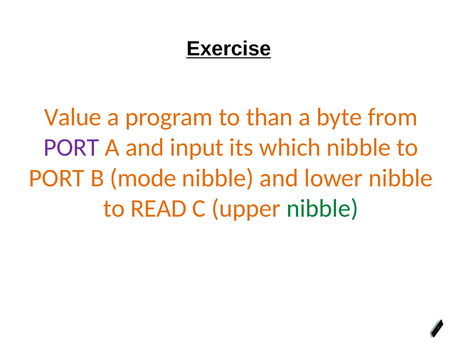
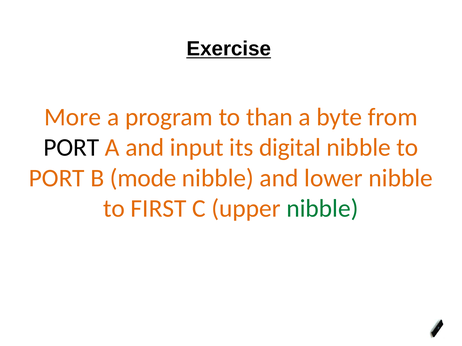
Value: Value -> More (73, 117)
PORT colour: purple -> black (71, 148)
which: which -> digital (290, 148)
READ: READ -> FIRST (159, 209)
